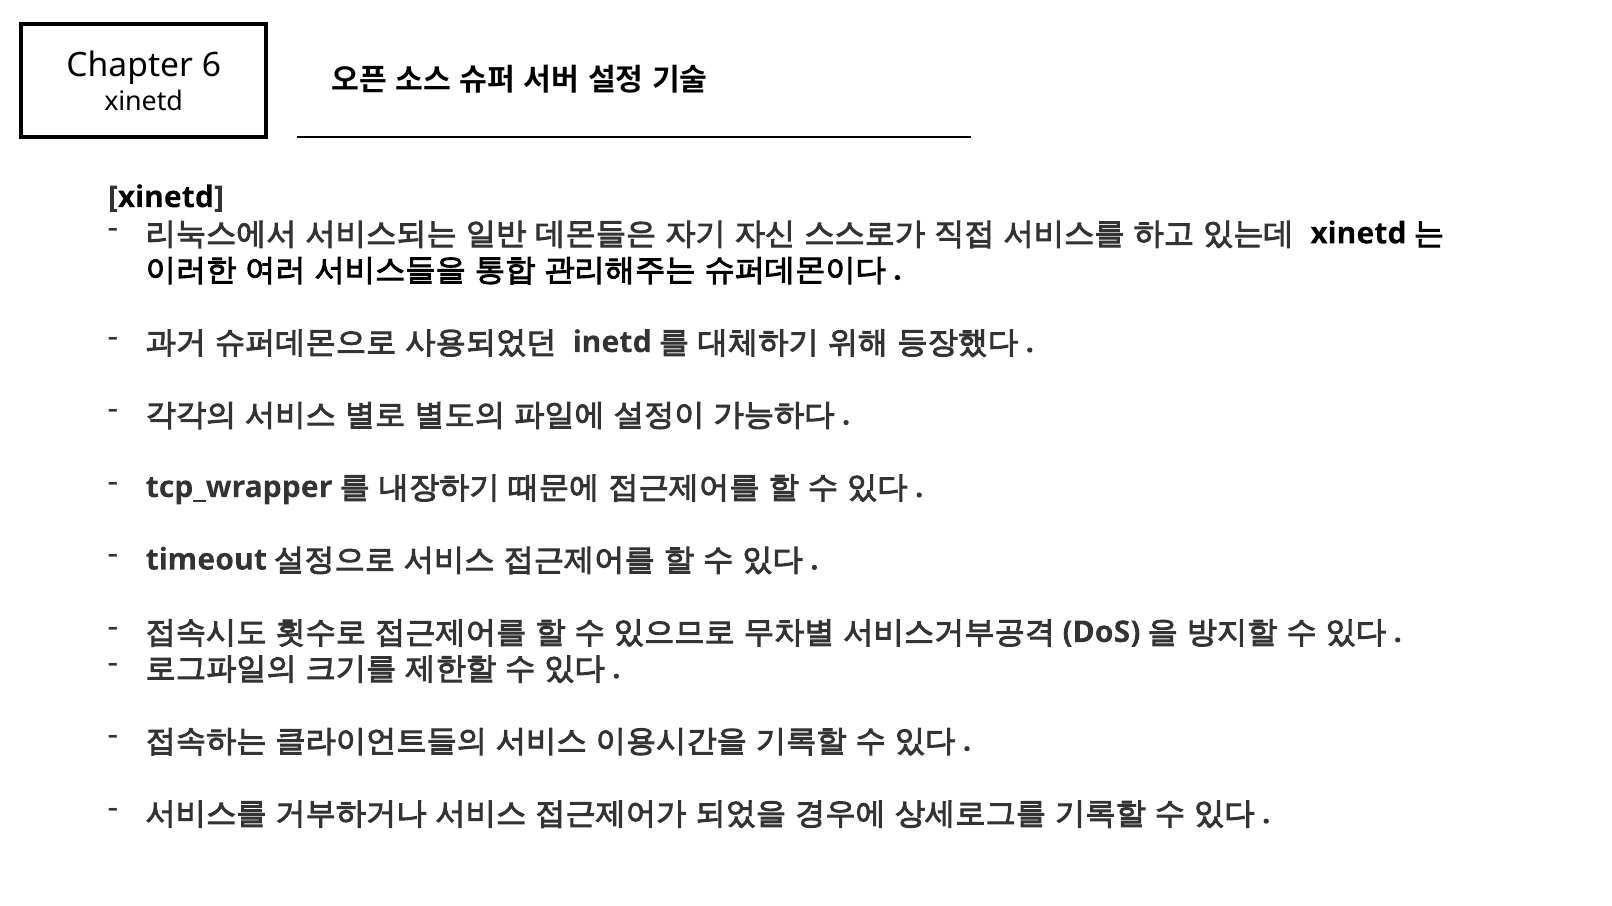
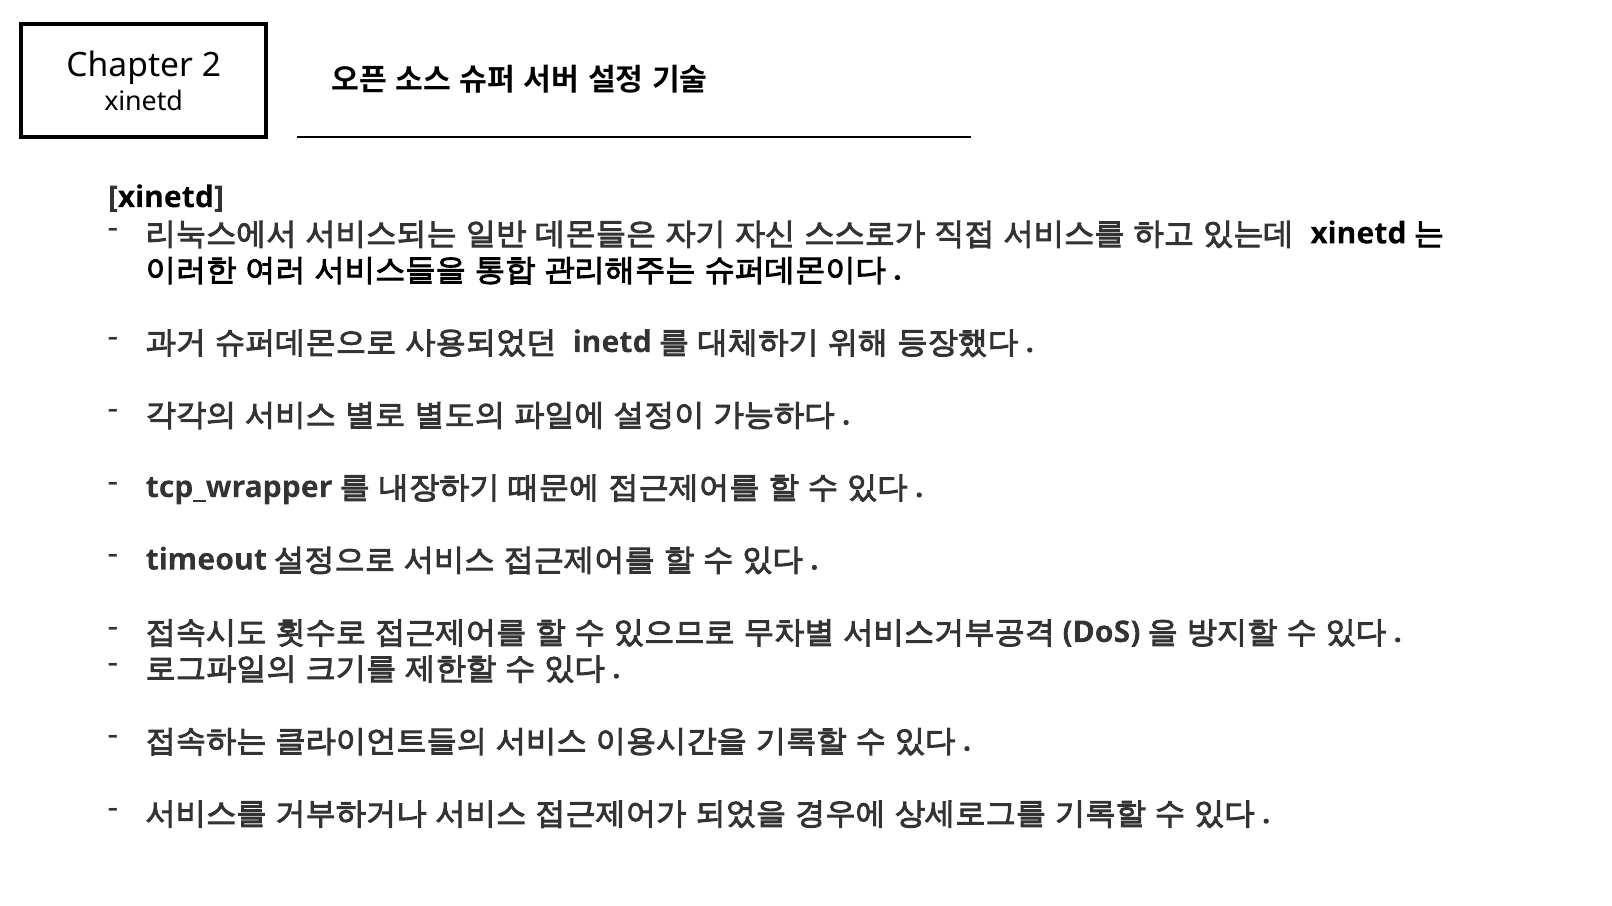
6: 6 -> 2 (211, 66)
